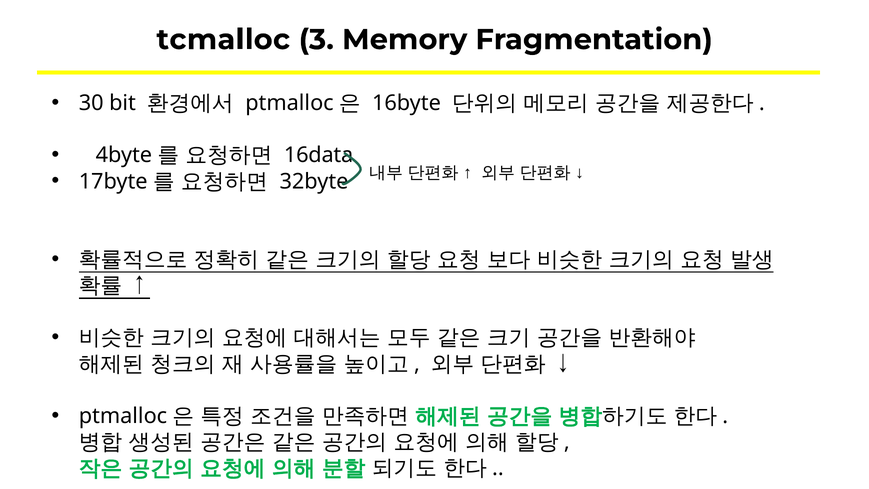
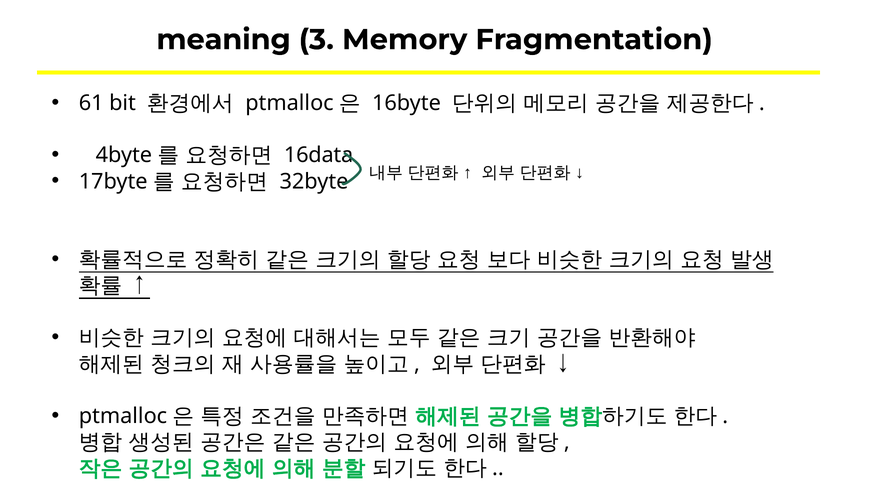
tcmalloc: tcmalloc -> meaning (224, 40)
30: 30 -> 61 (91, 103)
